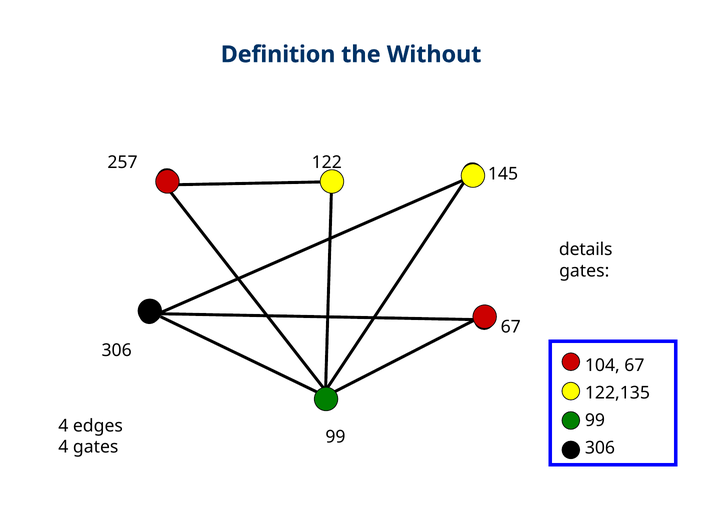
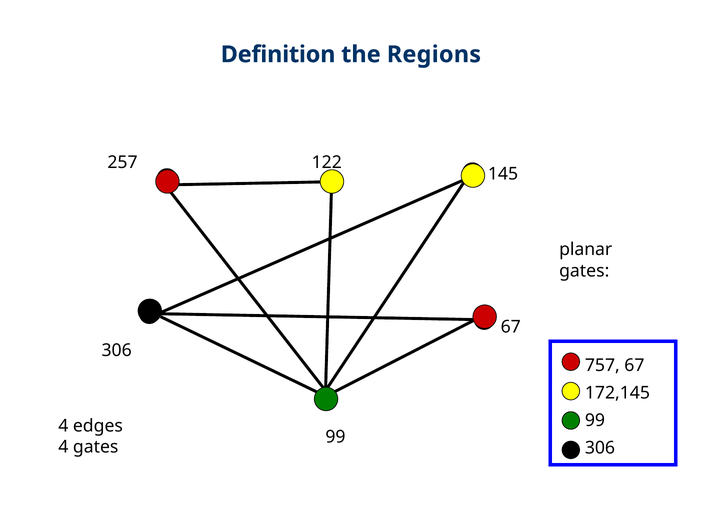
Without: Without -> Regions (434, 54)
details: details -> planar (586, 250)
104: 104 -> 757 (602, 365)
122,135: 122,135 -> 172,145 (617, 393)
